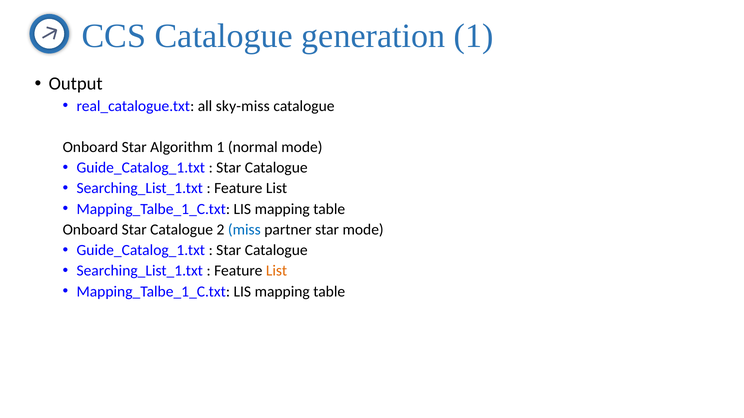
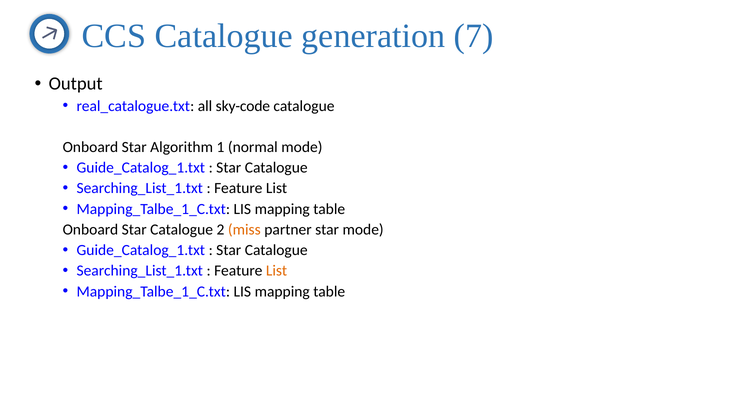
generation 1: 1 -> 7 (474, 36)
sky-miss: sky-miss -> sky-code (243, 106)
miss colour: blue -> orange (244, 230)
